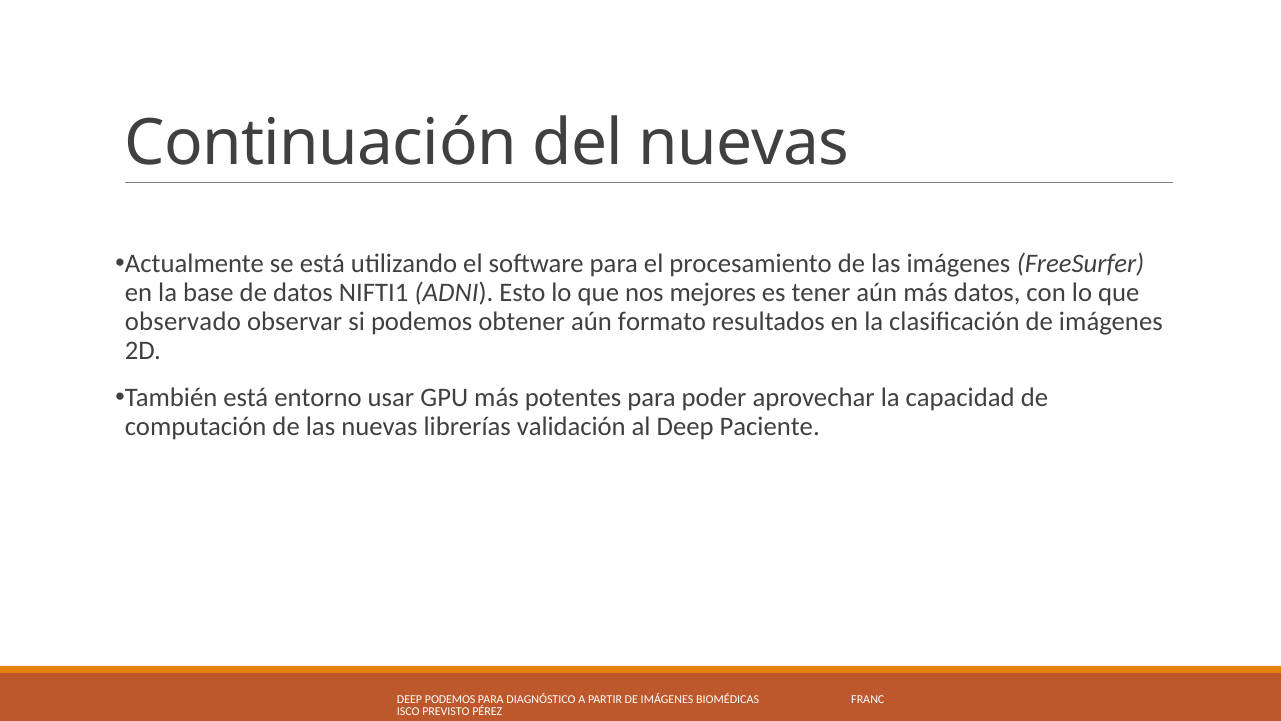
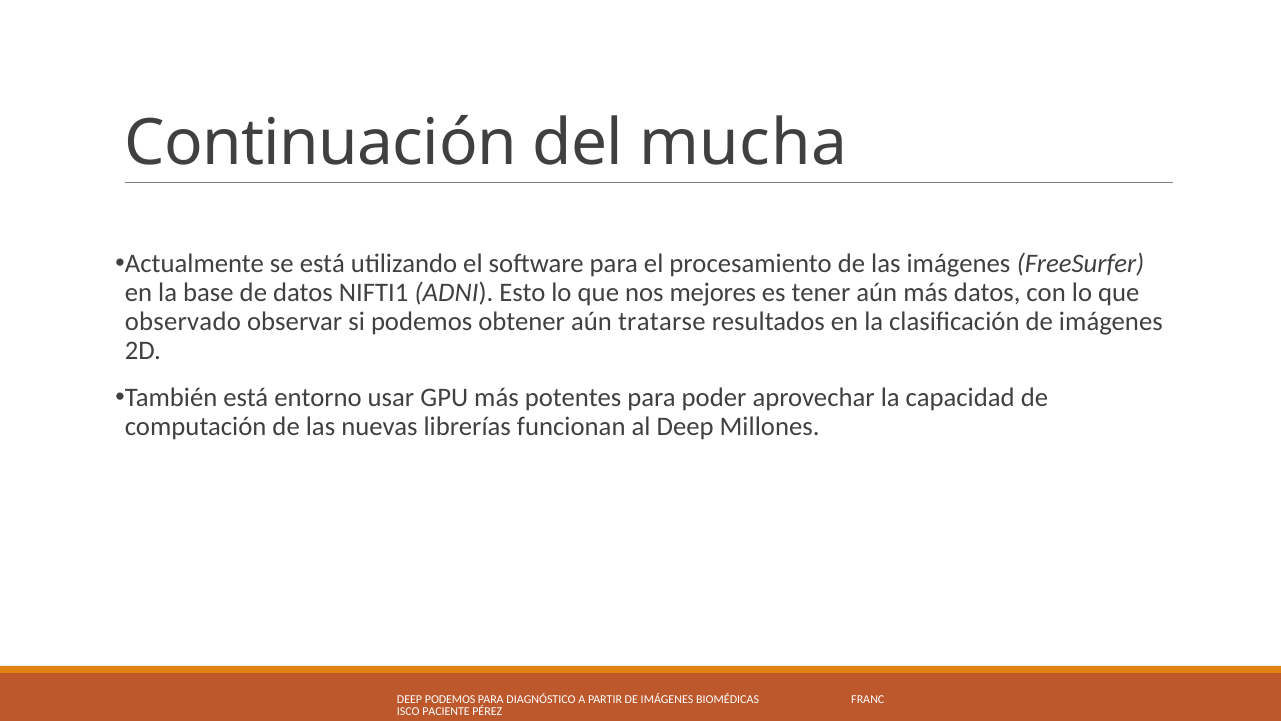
del nuevas: nuevas -> mucha (743, 144)
formato: formato -> tratarse (662, 321)
validación: validación -> funcionan (571, 427)
Paciente: Paciente -> Millones (770, 427)
PREVISTO: PREVISTO -> PACIENTE (446, 711)
